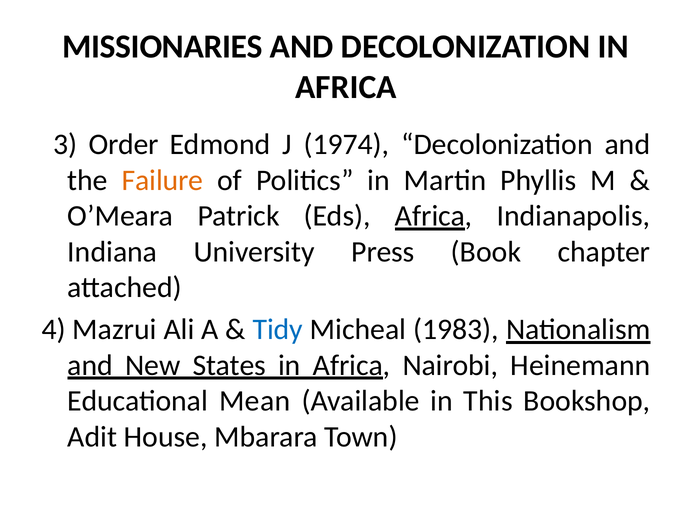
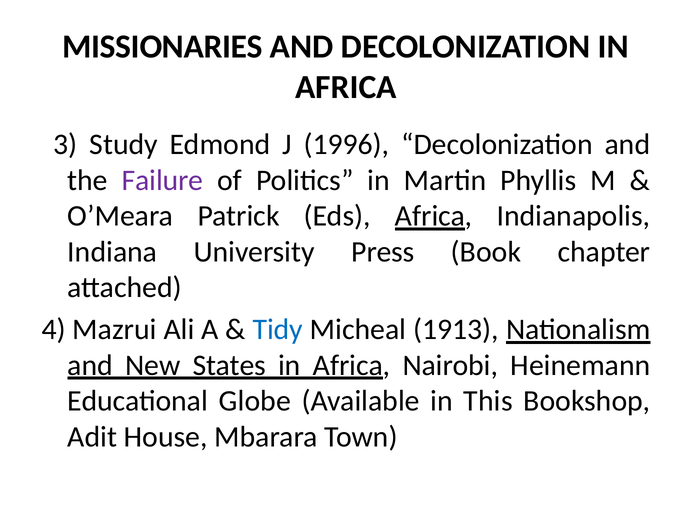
Order: Order -> Study (124, 145)
1974: 1974 -> 1996 (346, 145)
Failure colour: orange -> purple (163, 180)
1983: 1983 -> 1913 (456, 330)
Mean: Mean -> Globe (255, 401)
